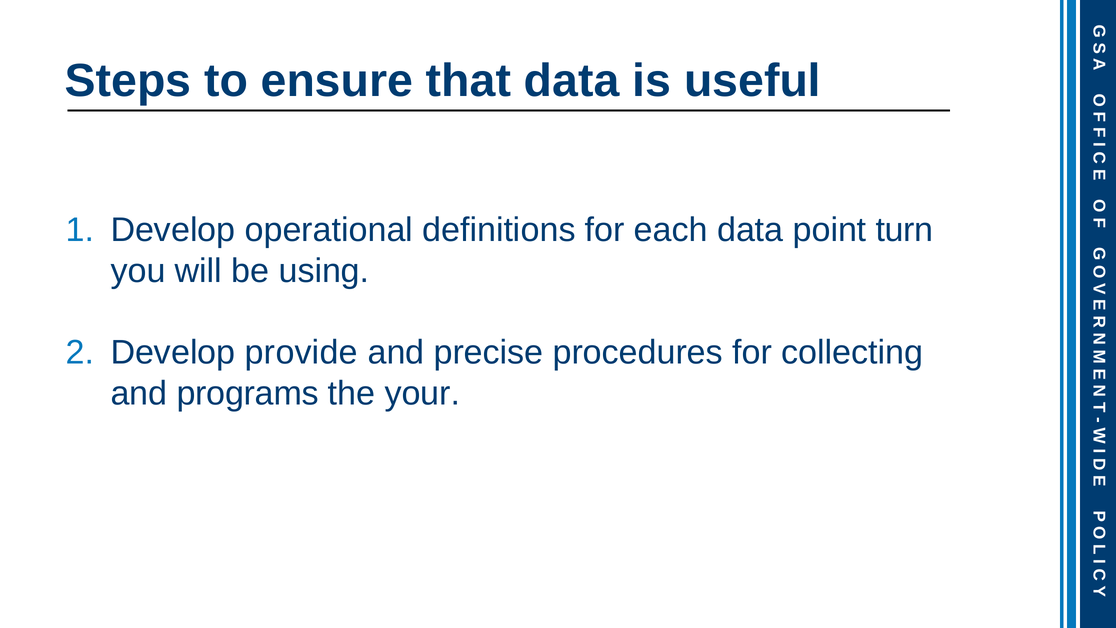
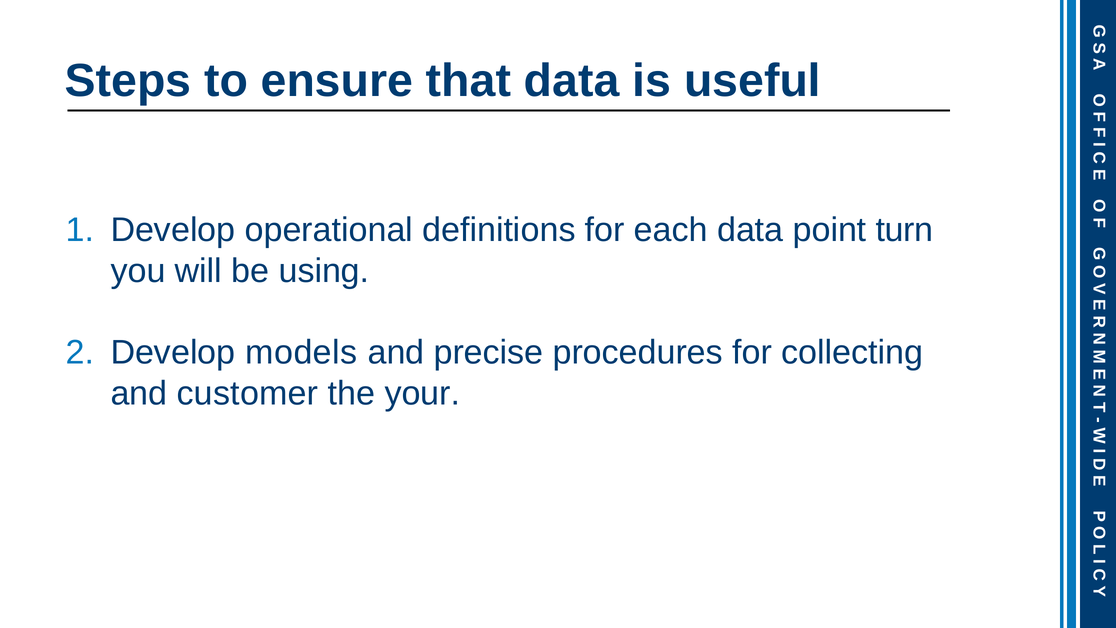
provide: provide -> models (301, 353)
programs: programs -> customer (247, 393)
